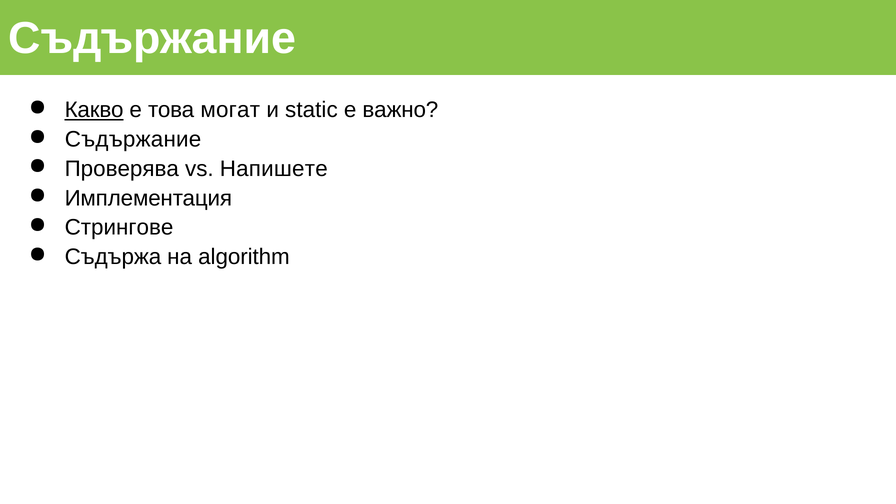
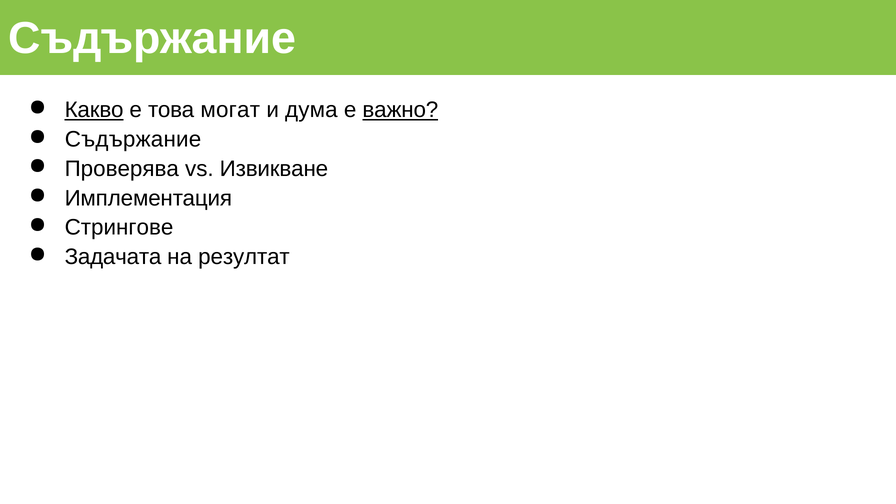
static: static -> дума (311, 110)
важно underline: none -> present (400, 110)
Напишете: Напишете -> Извикване (274, 169)
Съдържа: Съдържа -> Задачата (113, 257)
algorithm: algorithm -> резултат (244, 257)
